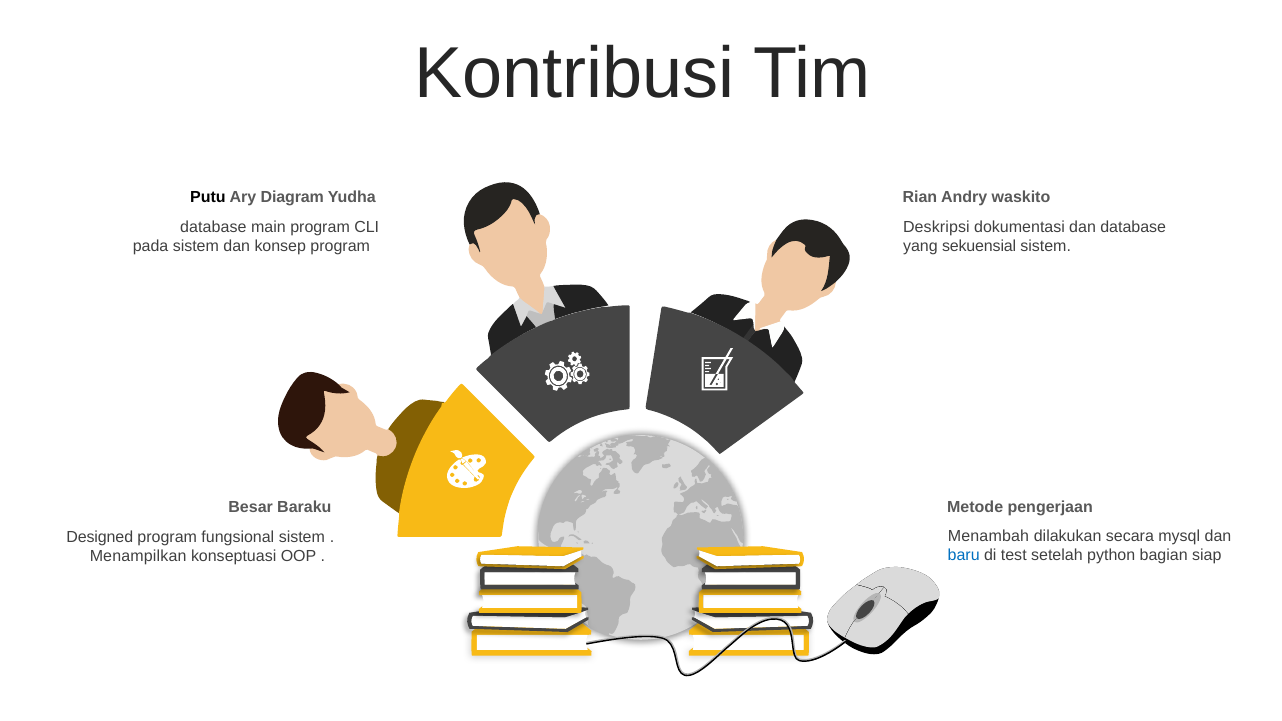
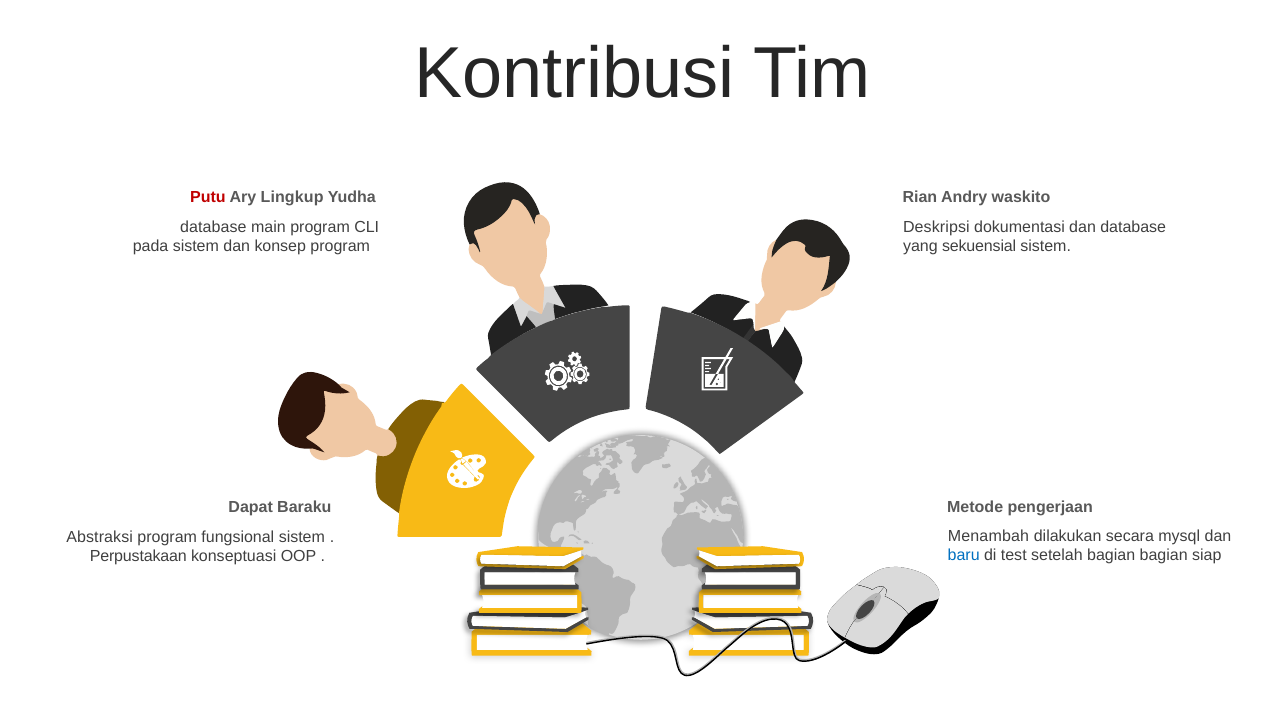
Putu colour: black -> red (208, 198)
Diagram: Diagram -> Lingkup (292, 198)
Besar: Besar -> Dapat (251, 507)
Designed: Designed -> Abstraksi (100, 537)
setelah python: python -> bagian (1111, 556)
Menampilkan: Menampilkan -> Perpustakaan (138, 556)
